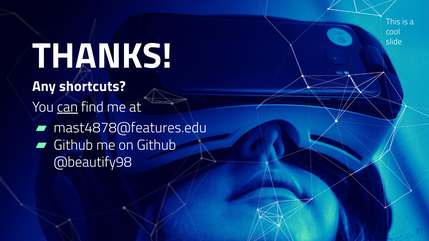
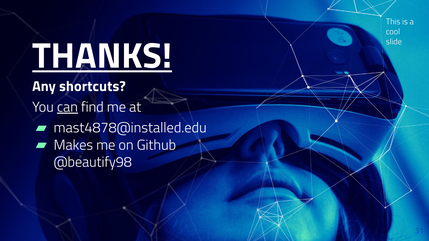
THANKS underline: none -> present (102, 56)
mast4878@features.edu: mast4878@features.edu -> mast4878@installed.edu (130, 128)
Github: Github -> Makes (73, 145)
